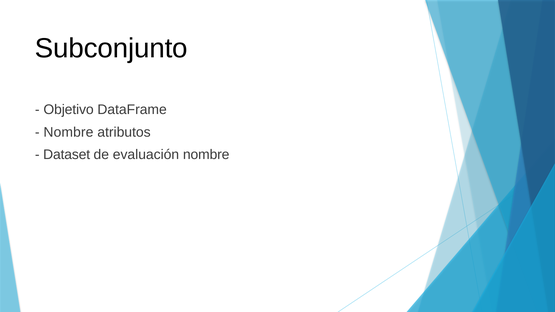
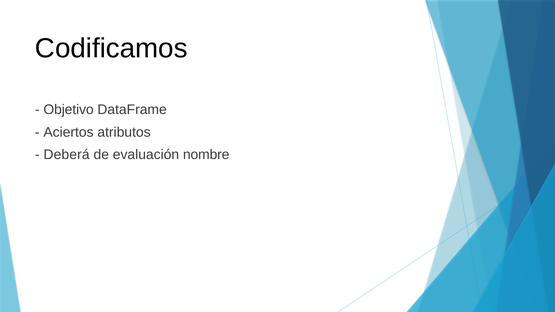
Subconjunto: Subconjunto -> Codificamos (111, 48)
Nombre: Nombre -> Aciertos (69, 132)
Dataset: Dataset -> Deberá (67, 155)
